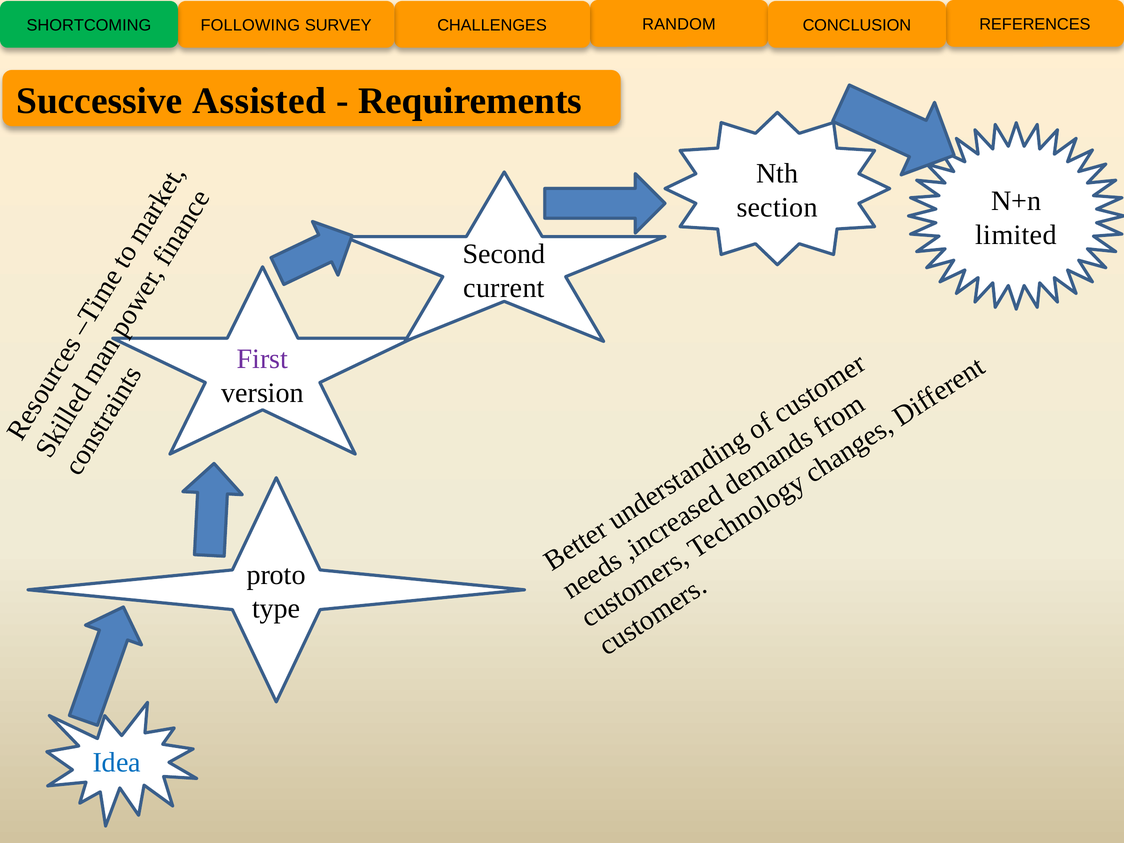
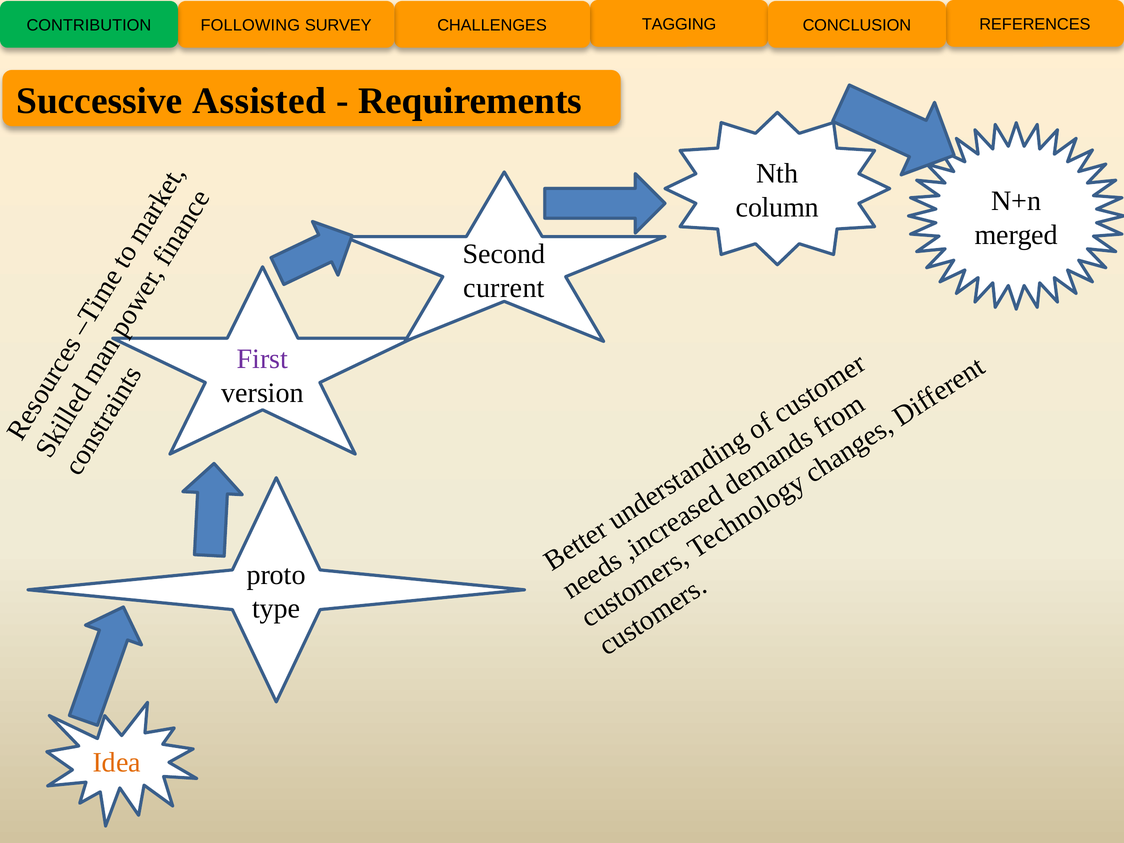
RANDOM: RANDOM -> TAGGING (679, 24)
SHORTCOMING: SHORTCOMING -> CONTRIBUTION (89, 25)
section: section -> column (777, 207)
limited: limited -> merged (1016, 235)
Idea colour: blue -> orange (117, 762)
